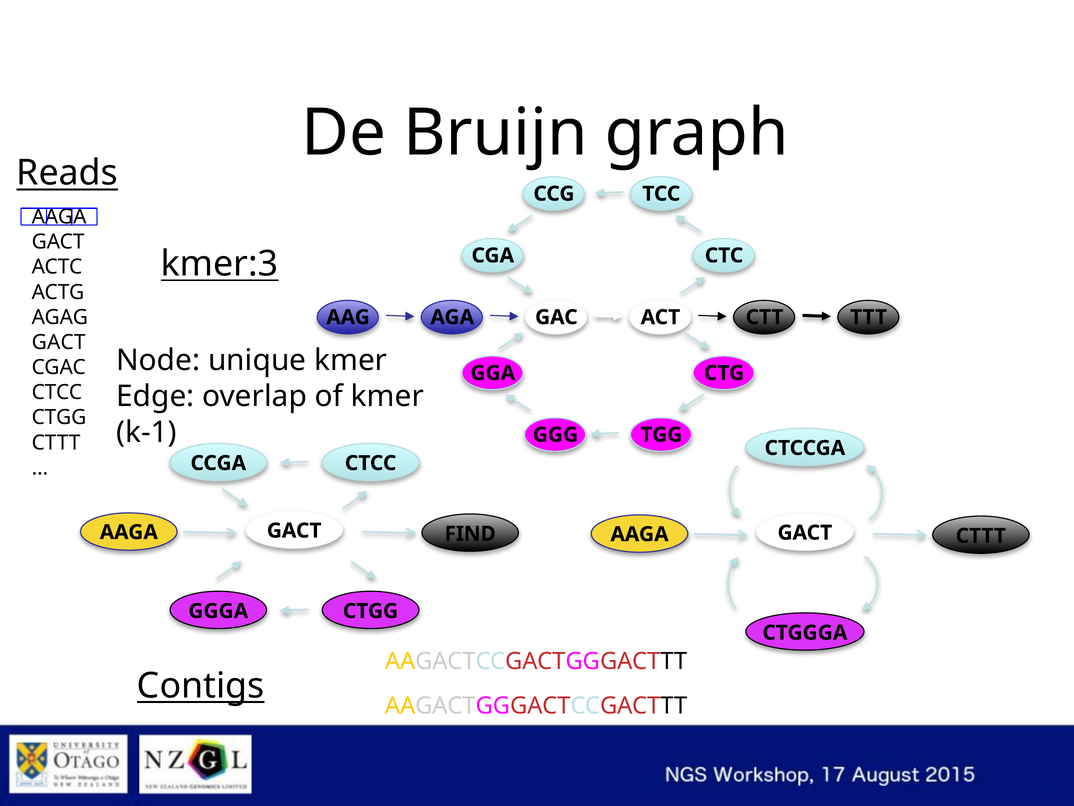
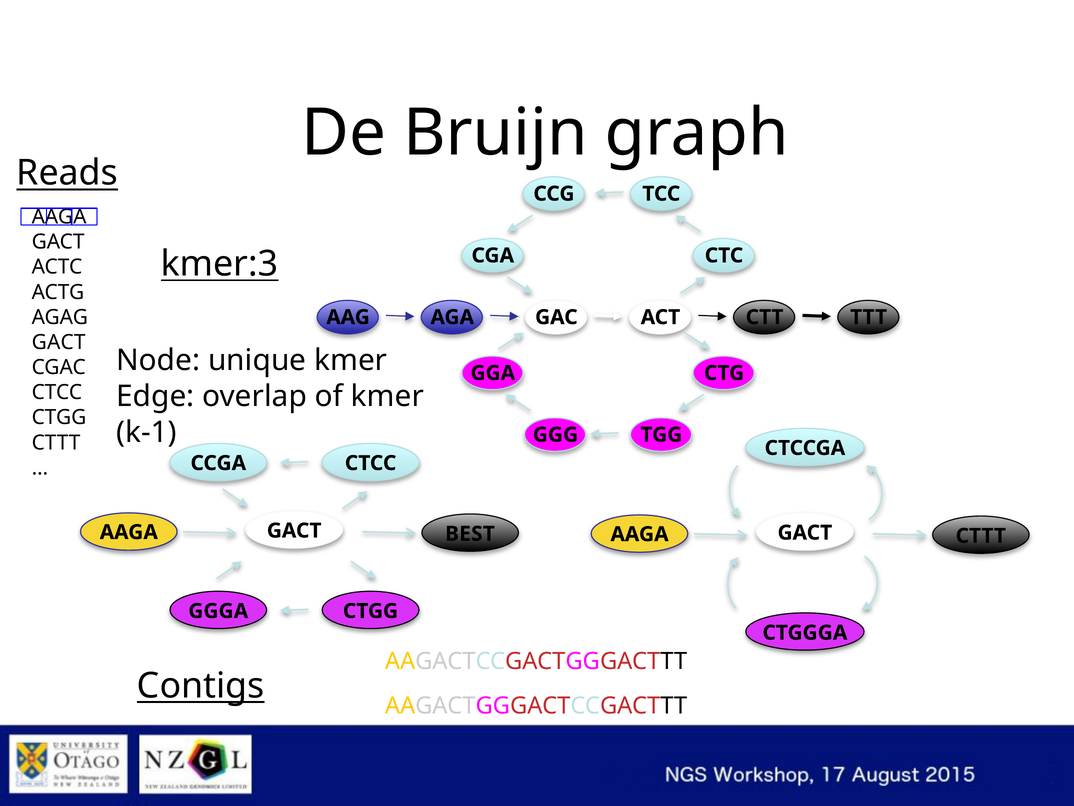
FIND: FIND -> BEST (470, 534)
